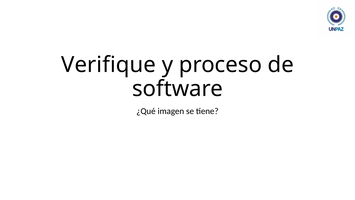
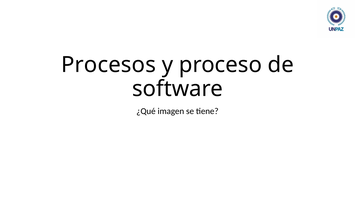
Verifique: Verifique -> Procesos (109, 65)
